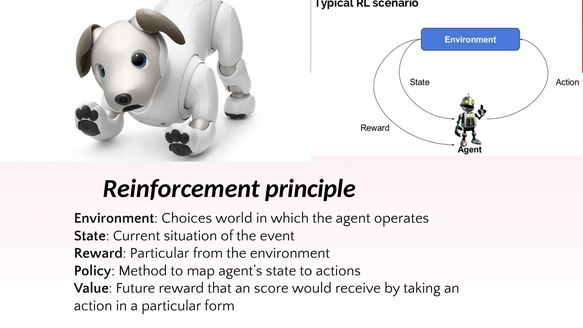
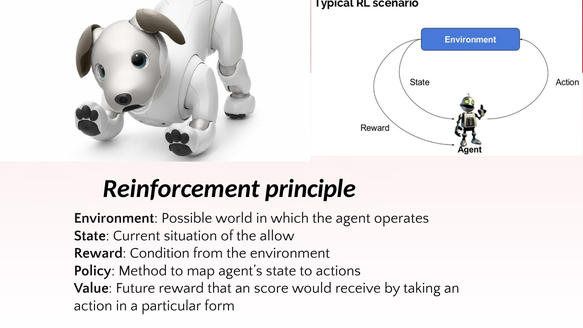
Choices: Choices -> Possible (187, 218)
event: event -> allow (277, 236)
Reward Particular: Particular -> Condition (160, 253)
